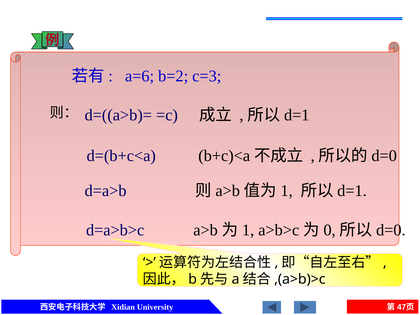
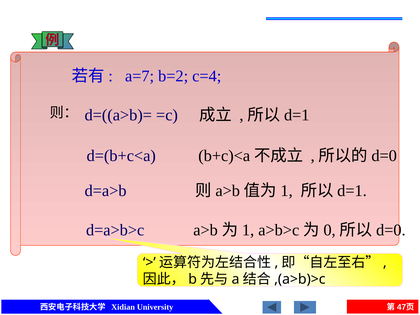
a=6: a=6 -> a=7 (140, 76)
c=3: c=3 -> c=4 (207, 76)
